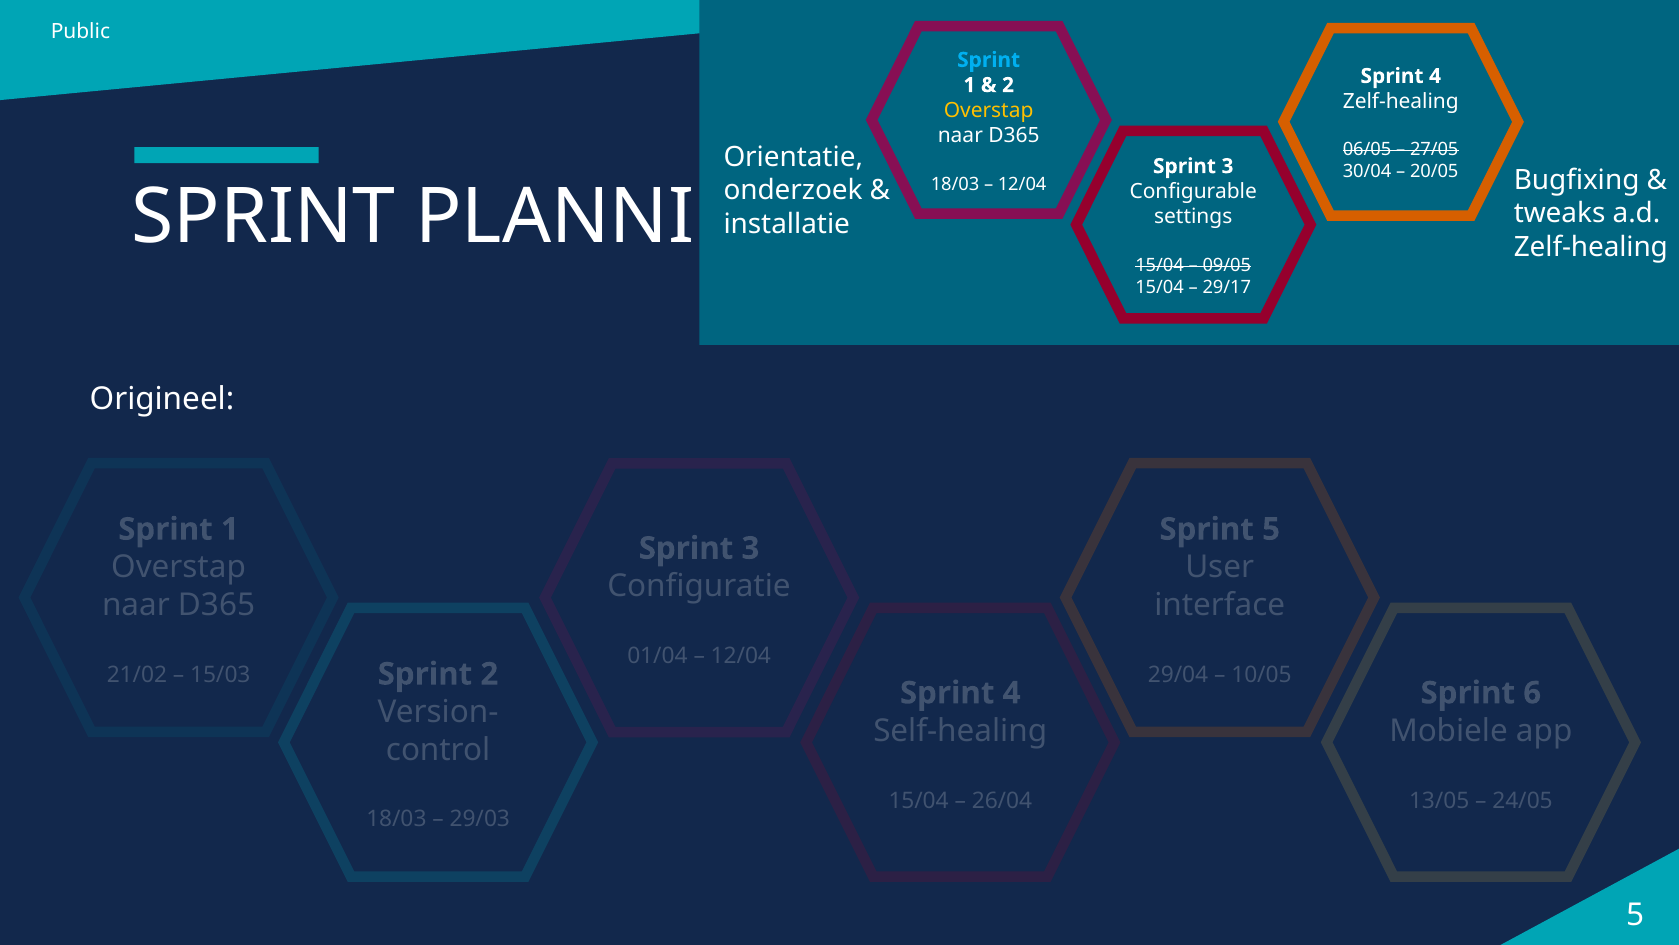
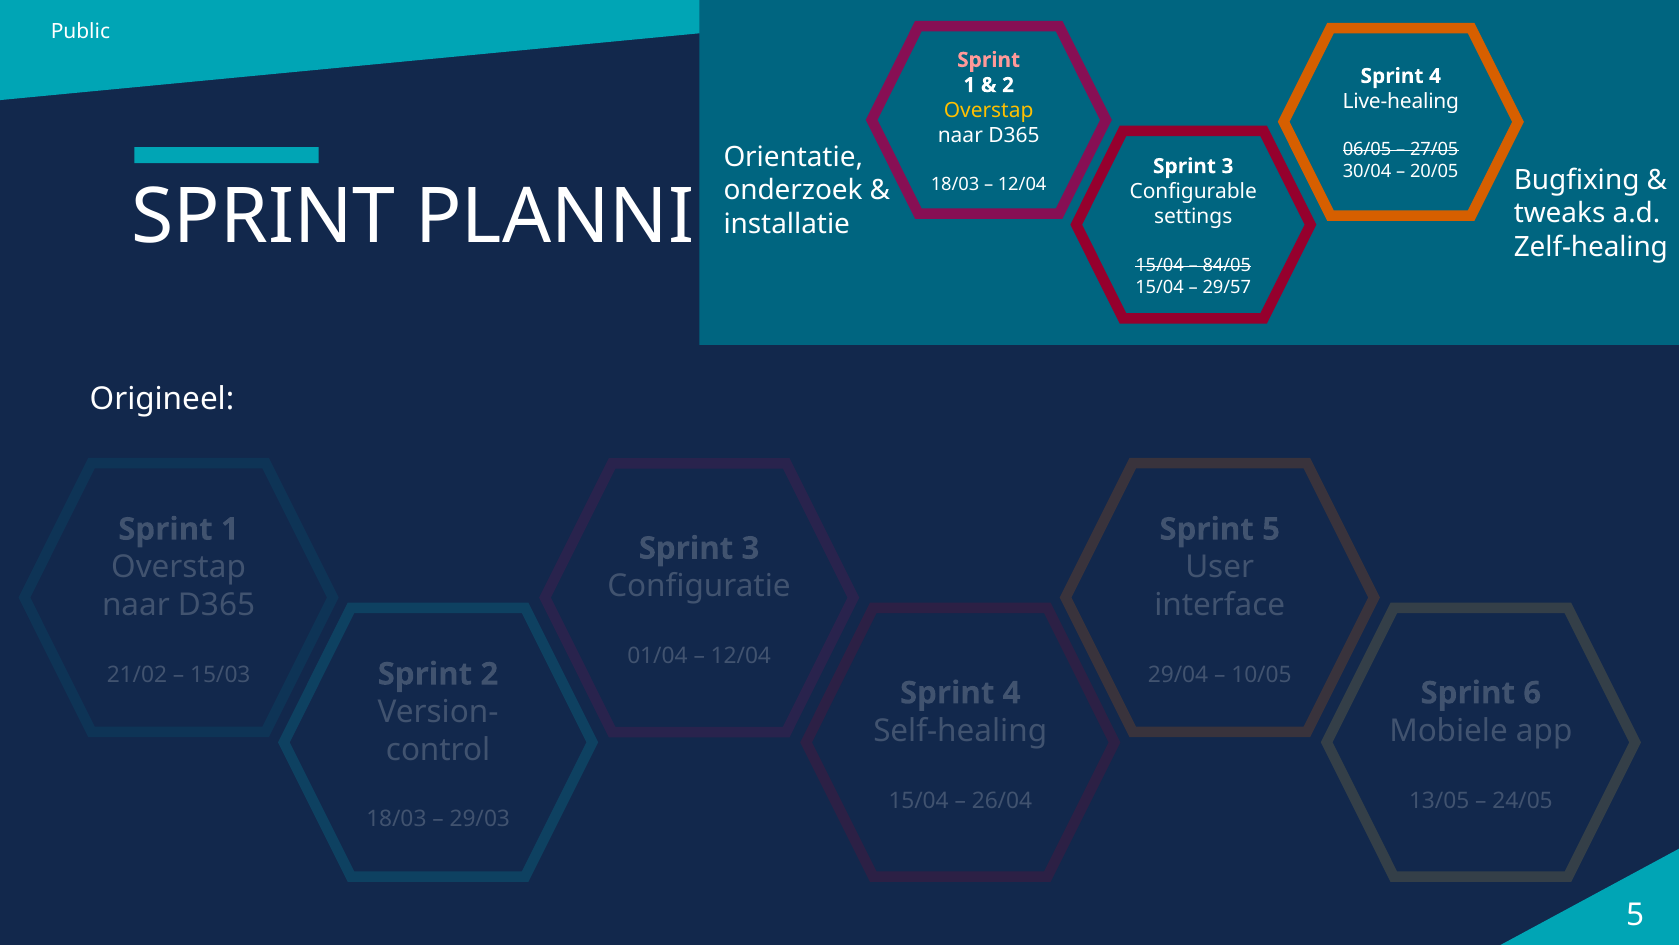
Sprint colour: light blue -> pink (989, 60)
Zelf-healing: Zelf-healing -> Live-healing (1401, 101)
09/05: 09/05 -> 84/05 (1227, 265)
29/17: 29/17 -> 29/57 (1227, 287)
